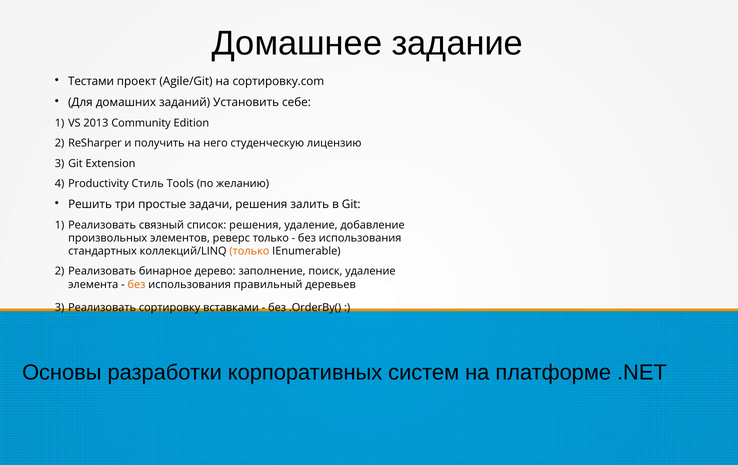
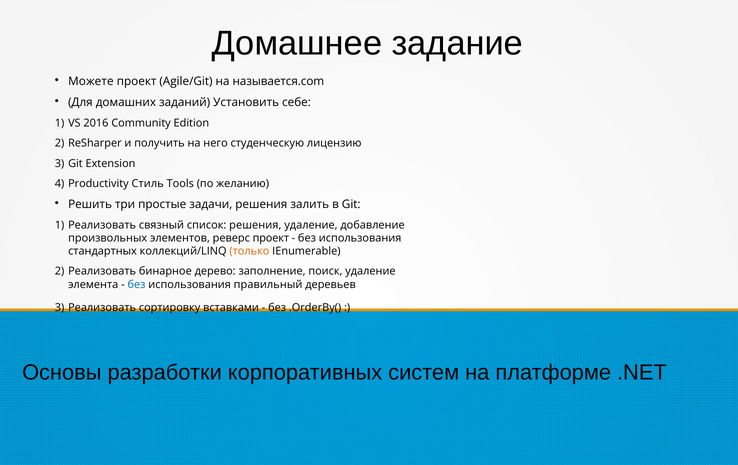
Тестами: Тестами -> Можете (91, 81)
сортировку.com: сортировку.com -> называется.com (278, 81)
2013: 2013 -> 2016 (96, 123)
реверс только: только -> проект (271, 238)
без colour: orange -> blue (136, 284)
